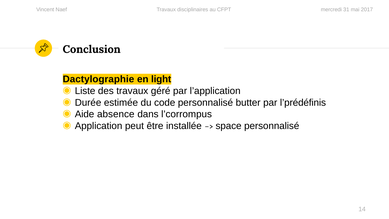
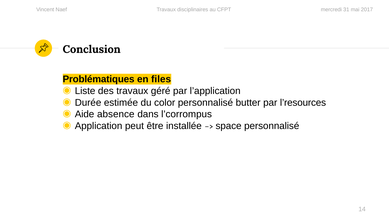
Dactylographie: Dactylographie -> Problématiques (99, 79)
light: light -> files (161, 79)
code: code -> color (165, 103)
l’prédéfinis: l’prédéfinis -> l’resources (303, 103)
